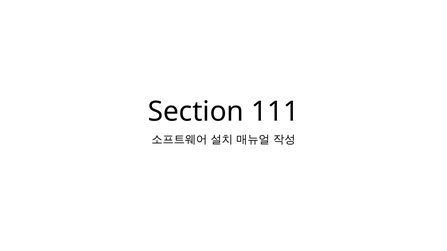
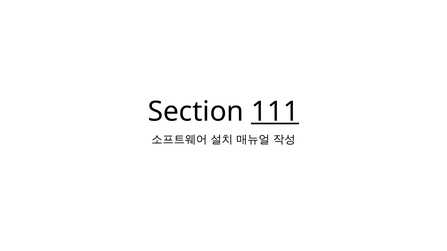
111 underline: none -> present (275, 112)
